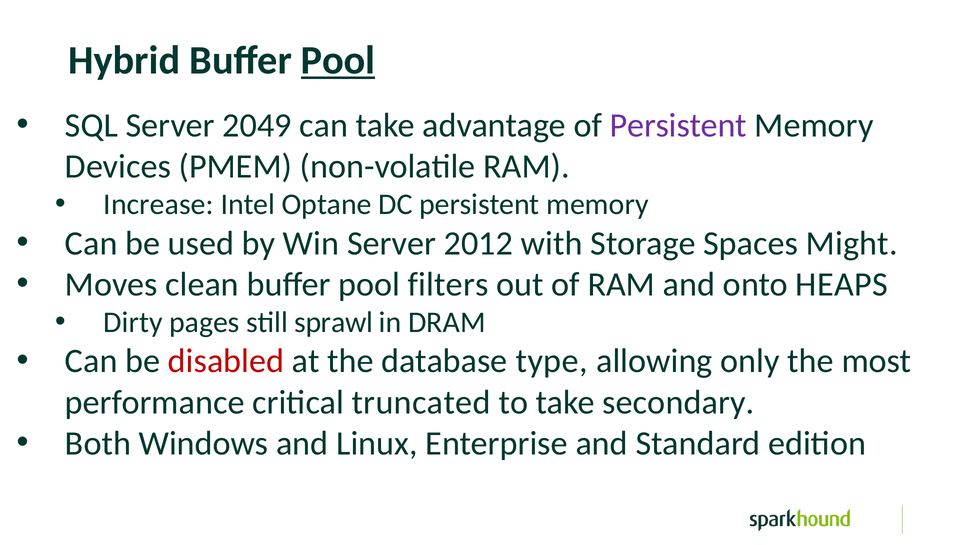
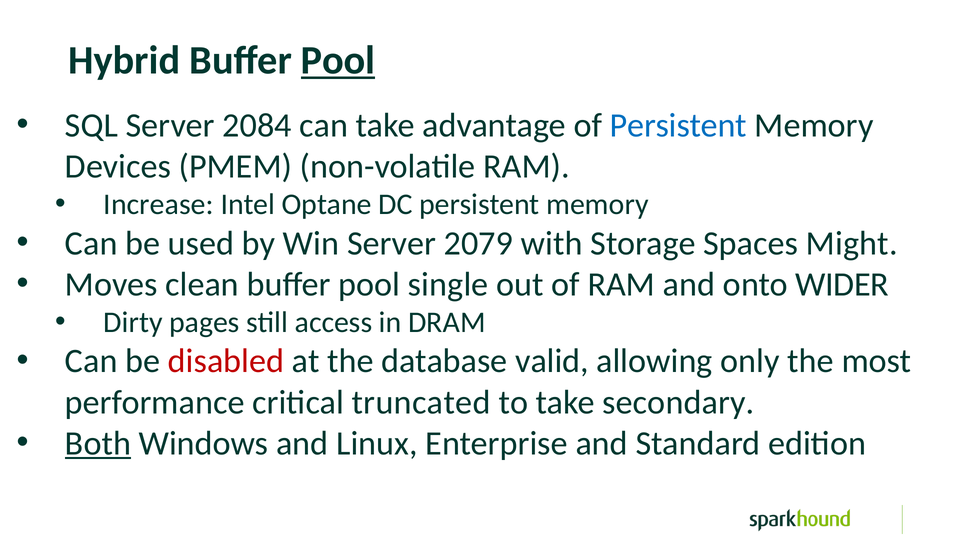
2049: 2049 -> 2084 (257, 125)
Persistent colour: purple -> blue (678, 125)
2012: 2012 -> 2079 (478, 243)
filters: filters -> single (448, 284)
HEAPS: HEAPS -> WIDER (842, 284)
sprawl: sprawl -> access (333, 322)
type: type -> valid (552, 361)
Both underline: none -> present (98, 443)
